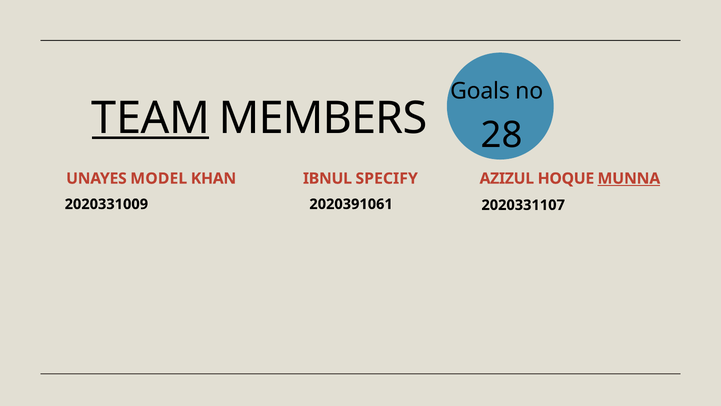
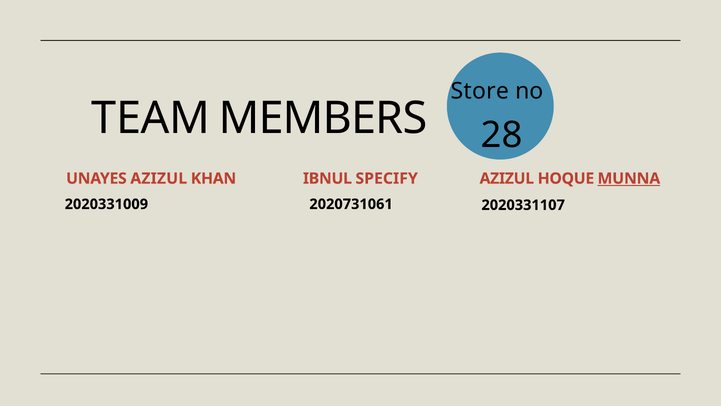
Goals: Goals -> Store (480, 91)
TEAM underline: present -> none (151, 118)
UNAYES MODEL: MODEL -> AZIZUL (159, 178)
2020391061: 2020391061 -> 2020731061 (351, 204)
